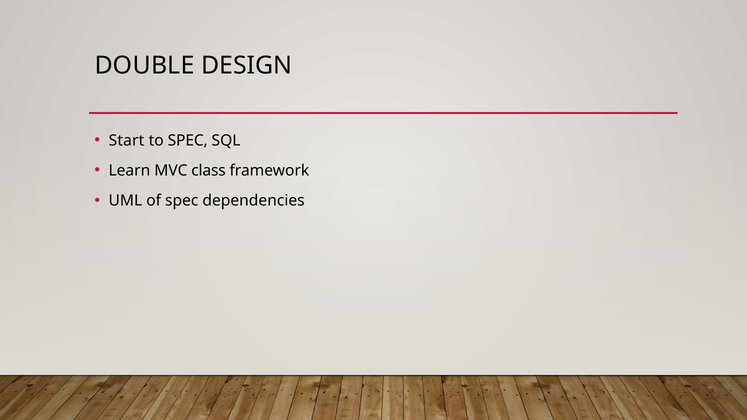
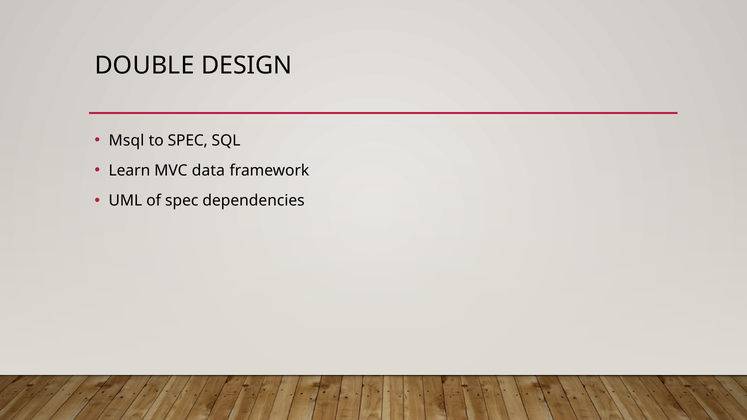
Start: Start -> Msql (126, 140)
class: class -> data (208, 171)
